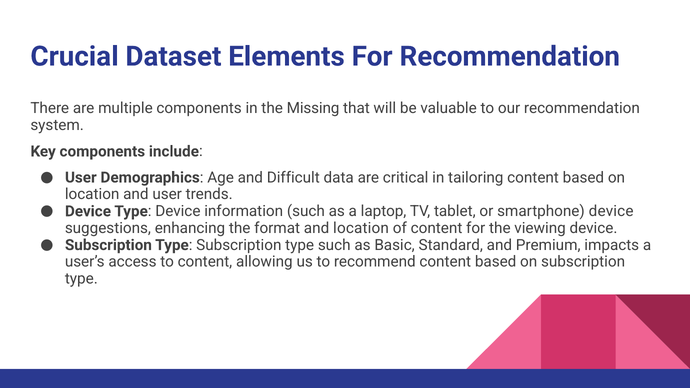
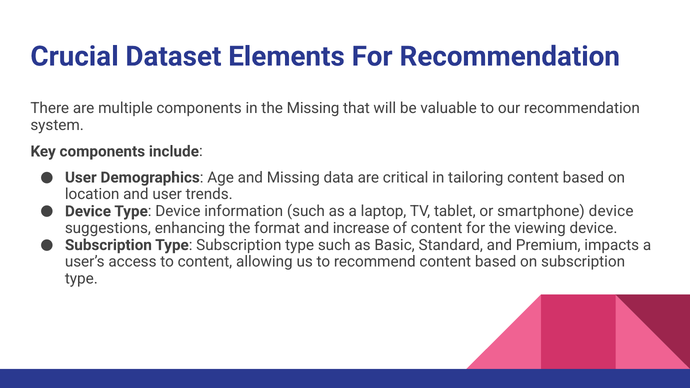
and Difficult: Difficult -> Missing (293, 178)
and location: location -> increase (361, 228)
